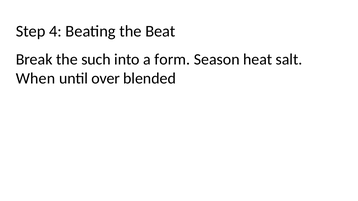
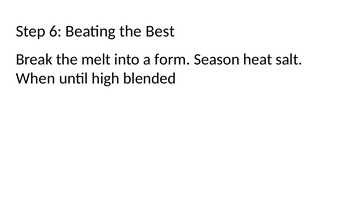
4: 4 -> 6 (55, 31)
Beat: Beat -> Best (160, 31)
such: such -> melt (96, 59)
over: over -> high (106, 78)
